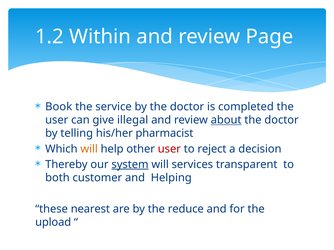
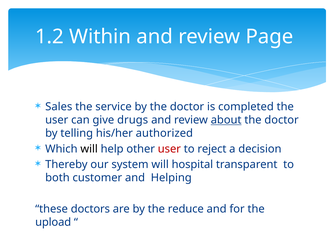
Book: Book -> Sales (59, 107)
illegal: illegal -> drugs (133, 120)
pharmacist: pharmacist -> authorized (164, 134)
will colour: orange -> black (89, 149)
system underline: present -> none (130, 165)
services: services -> hospital (192, 165)
nearest: nearest -> doctors (90, 209)
